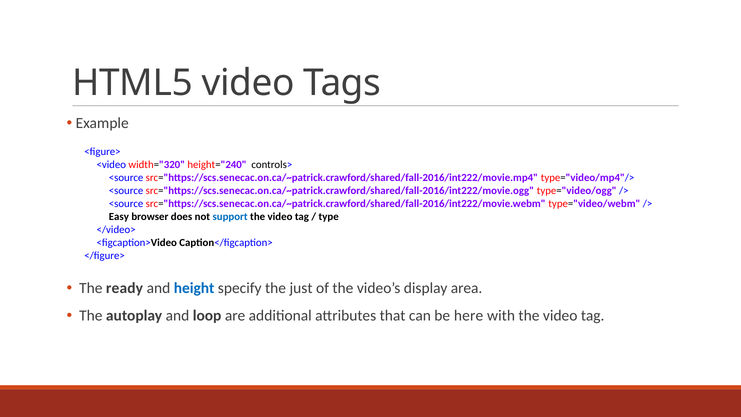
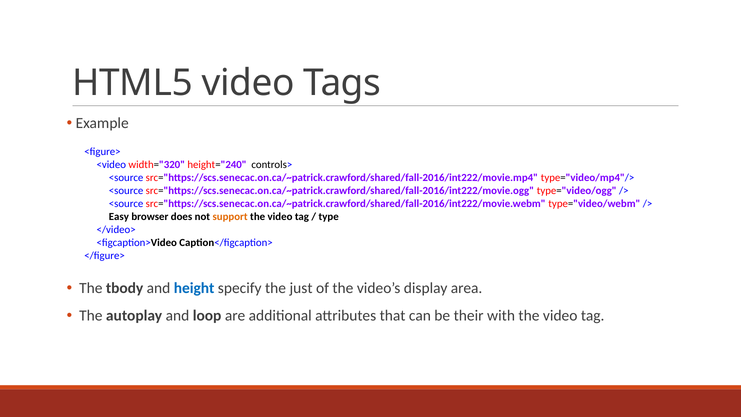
support colour: blue -> orange (230, 217)
ready: ready -> tbody (125, 288)
here: here -> their (469, 316)
